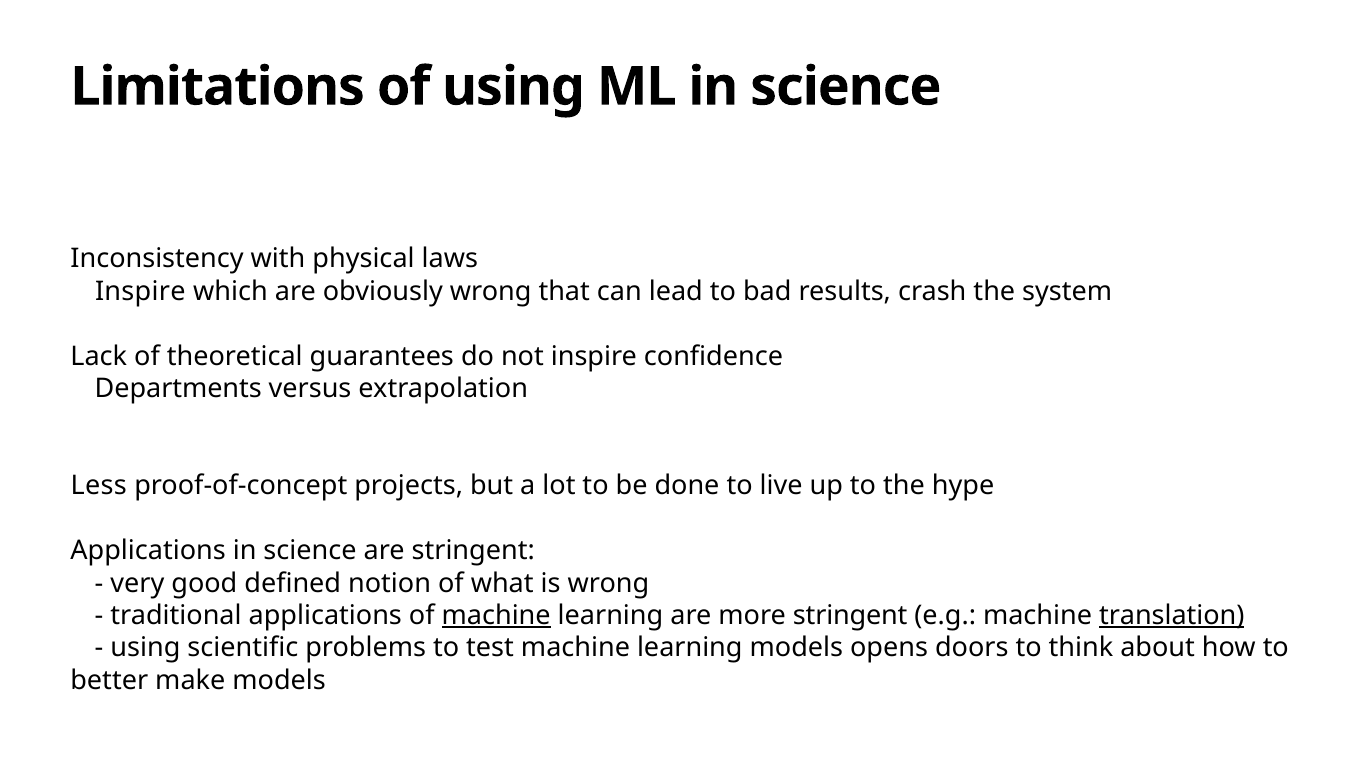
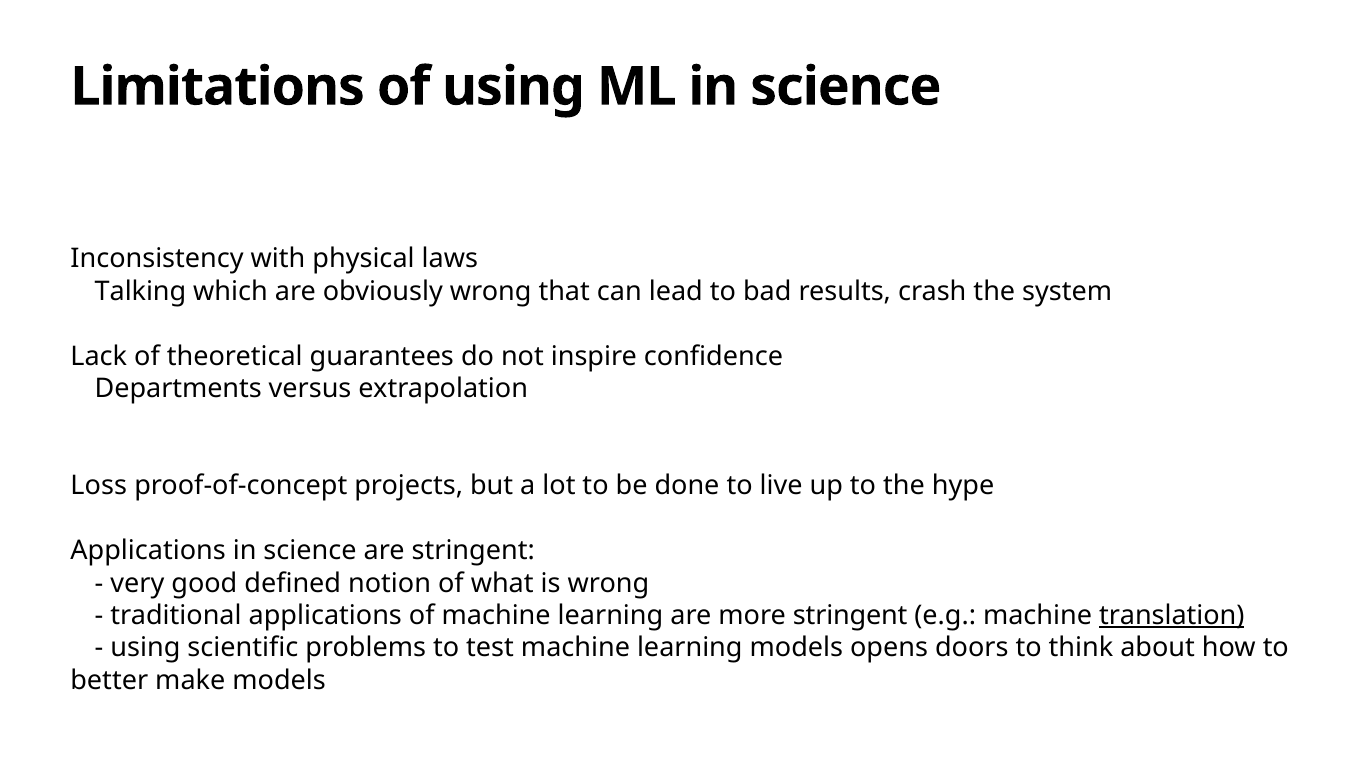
Inspire: Inspire -> Talking (140, 291)
Less: Less -> Loss (99, 486)
machine underline: present -> none (496, 616)
